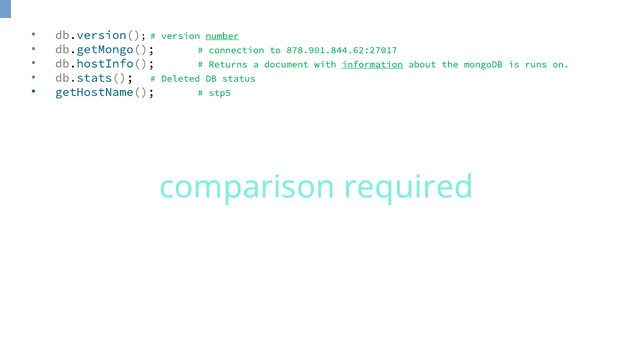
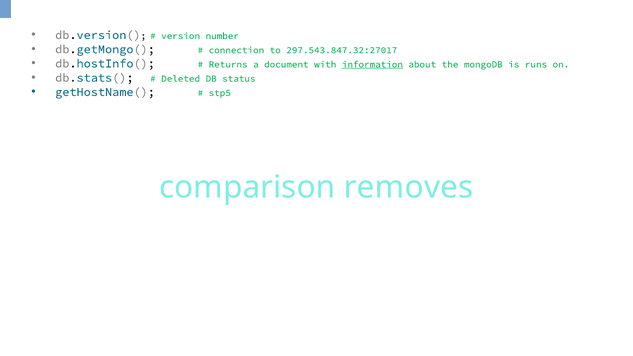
number underline: present -> none (222, 36)
878.901.844.62:27017: 878.901.844.62:27017 -> 297.543.847.32:27017 (342, 50)
required: required -> removes (409, 187)
